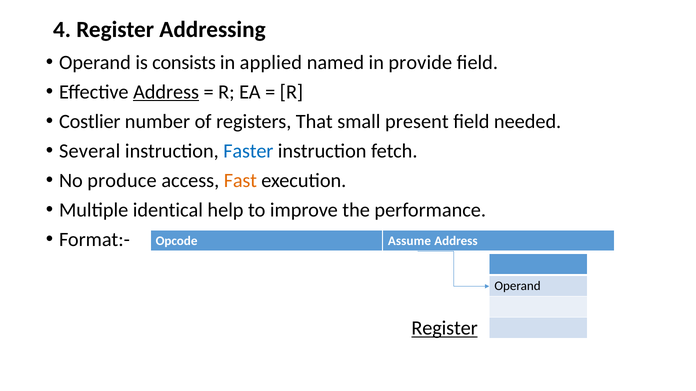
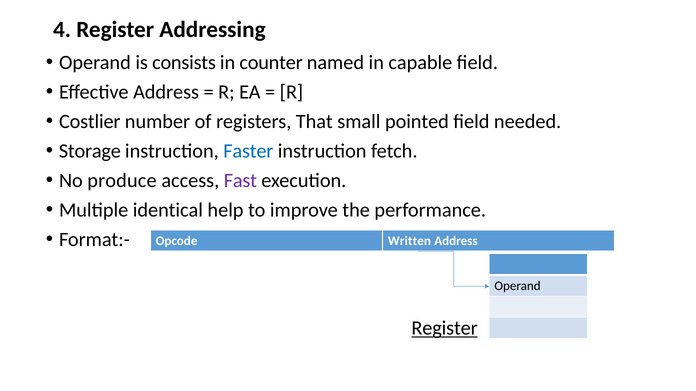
applied: applied -> counter (271, 62)
provide: provide -> capable (420, 62)
Address underline: present -> none (166, 92)
present: present -> pointed (417, 122)
Several: Several -> Storage (90, 151)
Fast colour: orange -> purple (240, 181)
Assume: Assume -> Written (409, 241)
